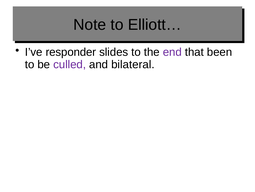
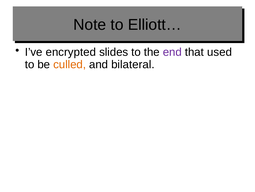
responder: responder -> encrypted (71, 52)
been: been -> used (219, 52)
culled colour: purple -> orange (70, 64)
